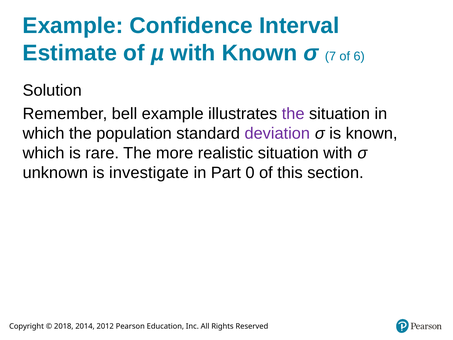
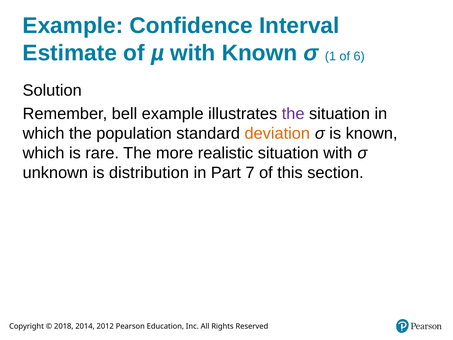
7: 7 -> 1 (330, 56)
deviation colour: purple -> orange (277, 133)
investigate: investigate -> distribution (149, 172)
0: 0 -> 7 (250, 172)
